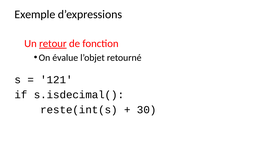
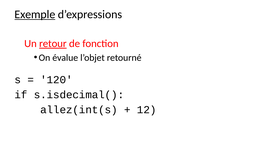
Exemple underline: none -> present (35, 14)
121: 121 -> 120 (56, 80)
reste(int(s: reste(int(s -> allez(int(s (79, 110)
30: 30 -> 12 (147, 110)
